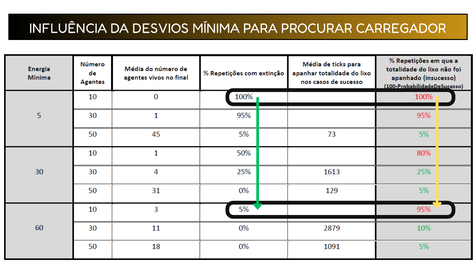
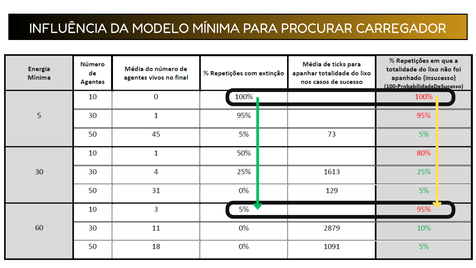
DESVIOS: DESVIOS -> MODELO (160, 28)
